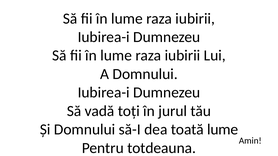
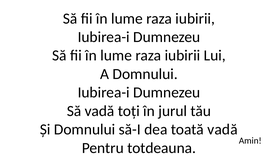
toată lume: lume -> vadă (222, 130)
